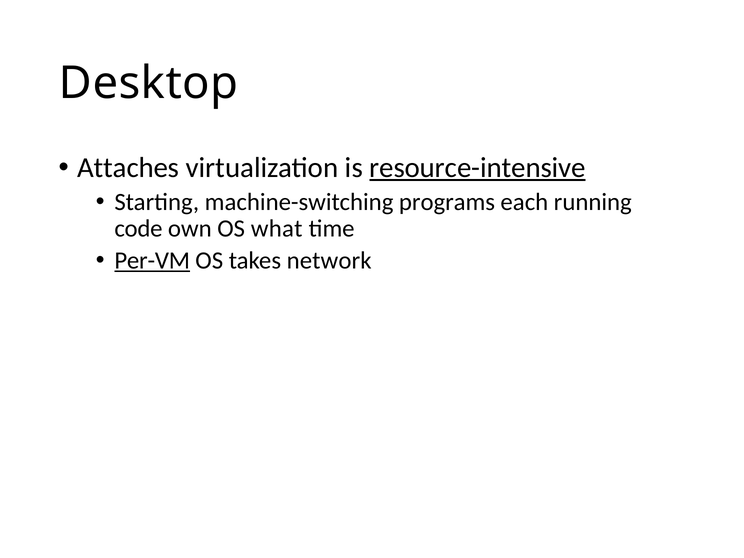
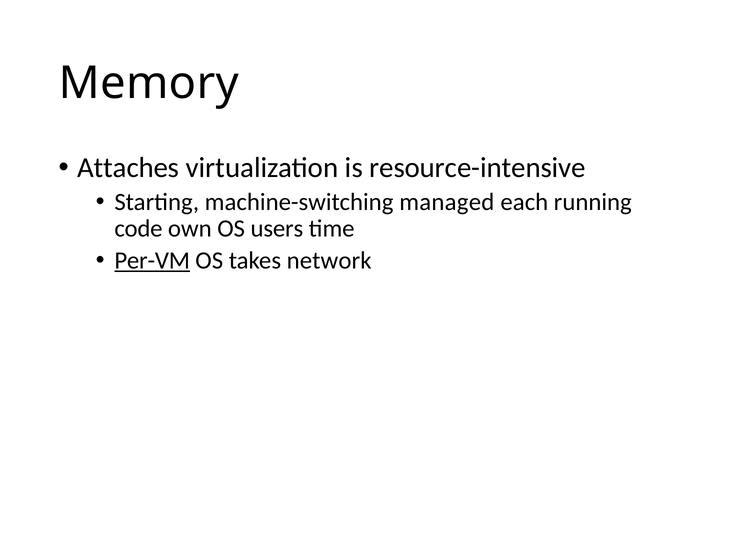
Desktop: Desktop -> Memory (149, 83)
resource-intensive underline: present -> none (478, 168)
programs: programs -> managed (447, 202)
what: what -> users (277, 229)
